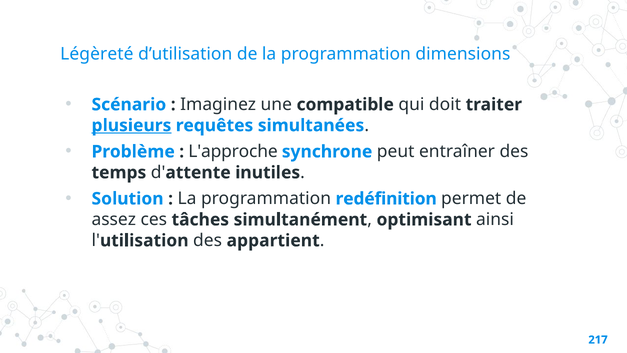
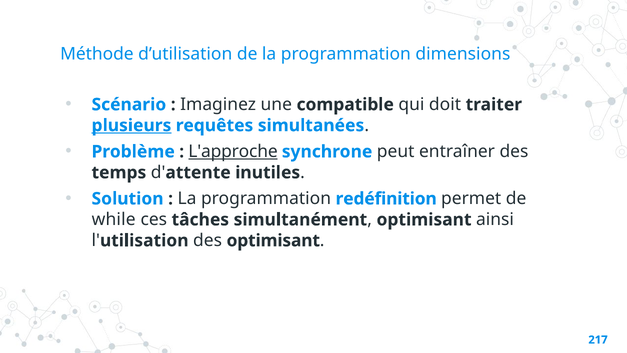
Légèreté: Légèreté -> Méthode (97, 54)
L'approche underline: none -> present (233, 152)
assez: assez -> while (114, 219)
des appartient: appartient -> optimisant (273, 240)
